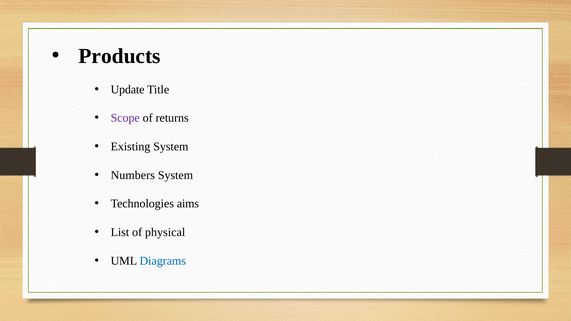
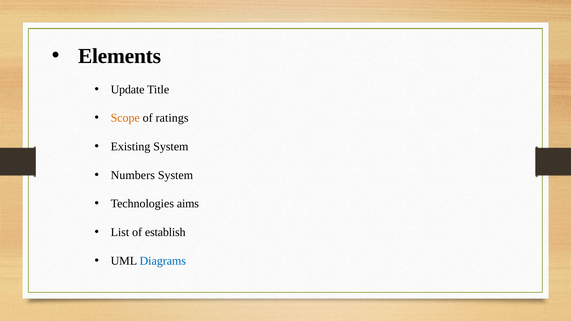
Products: Products -> Elements (120, 56)
Scope colour: purple -> orange (125, 118)
returns: returns -> ratings (172, 118)
physical: physical -> establish (165, 232)
